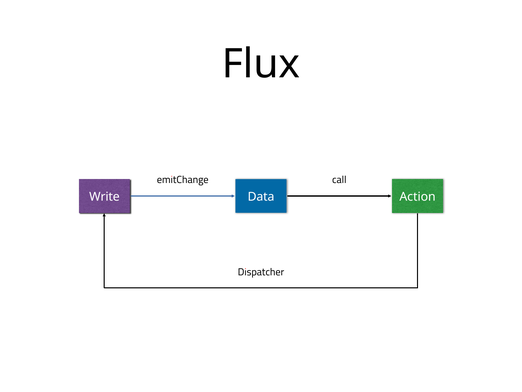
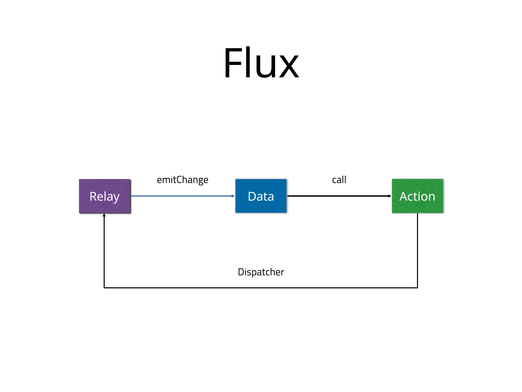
Write: Write -> Relay (104, 197)
